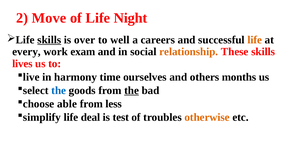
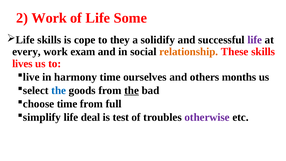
2 Move: Move -> Work (49, 18)
Night: Night -> Some (130, 18)
skills underline: present -> none (49, 40)
over: over -> cope (85, 40)
well: well -> they (120, 40)
careers: careers -> solidify (158, 40)
life colour: orange -> purple (255, 40)
able: able -> time (67, 104)
less: less -> full (114, 104)
otherwise colour: orange -> purple (207, 117)
